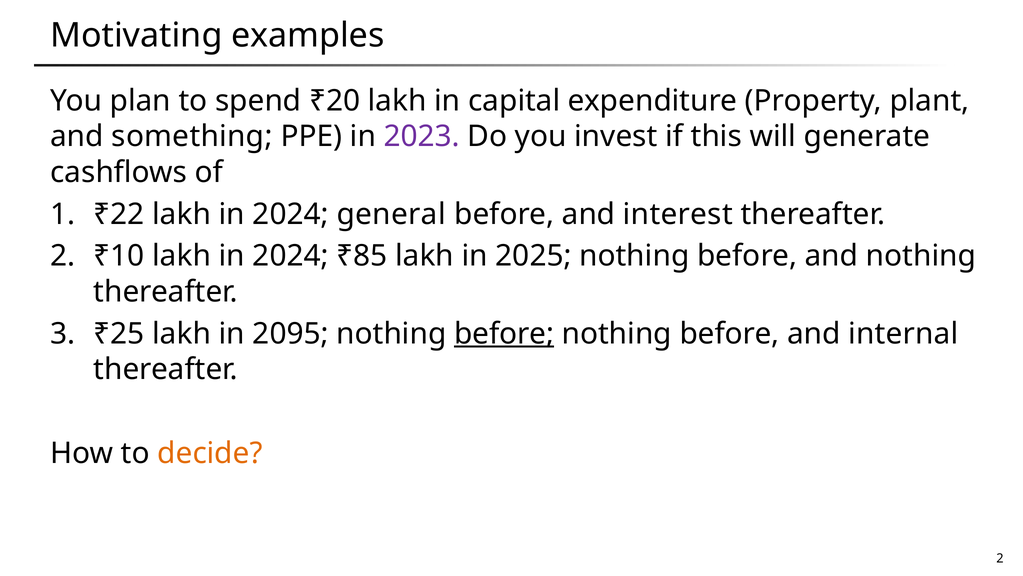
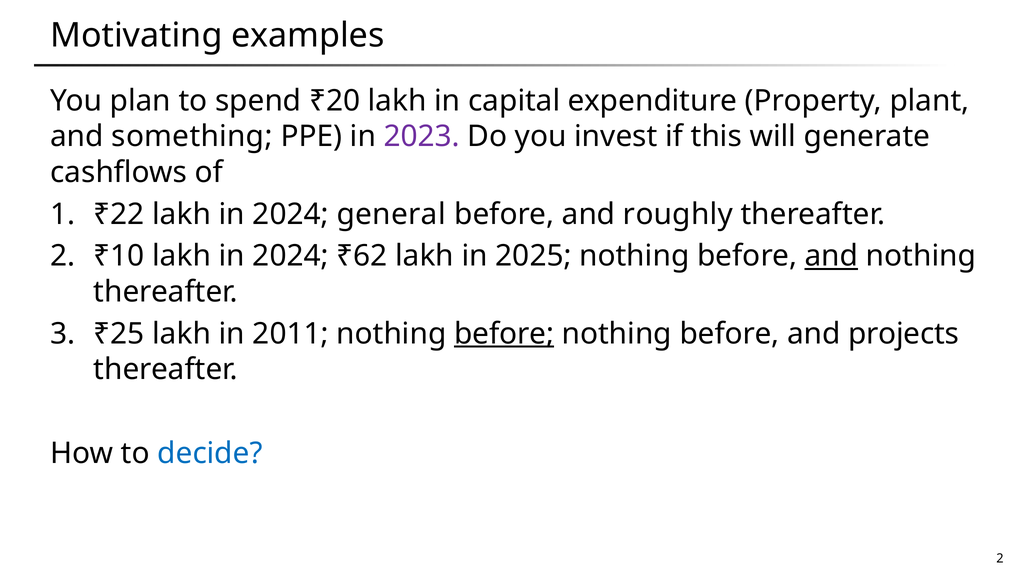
interest: interest -> roughly (678, 214)
₹85: ₹85 -> ₹62 (362, 256)
and underline: none -> present (831, 256)
2095: 2095 -> 2011 (291, 333)
internal: internal -> projects (904, 333)
decide colour: orange -> blue (210, 453)
